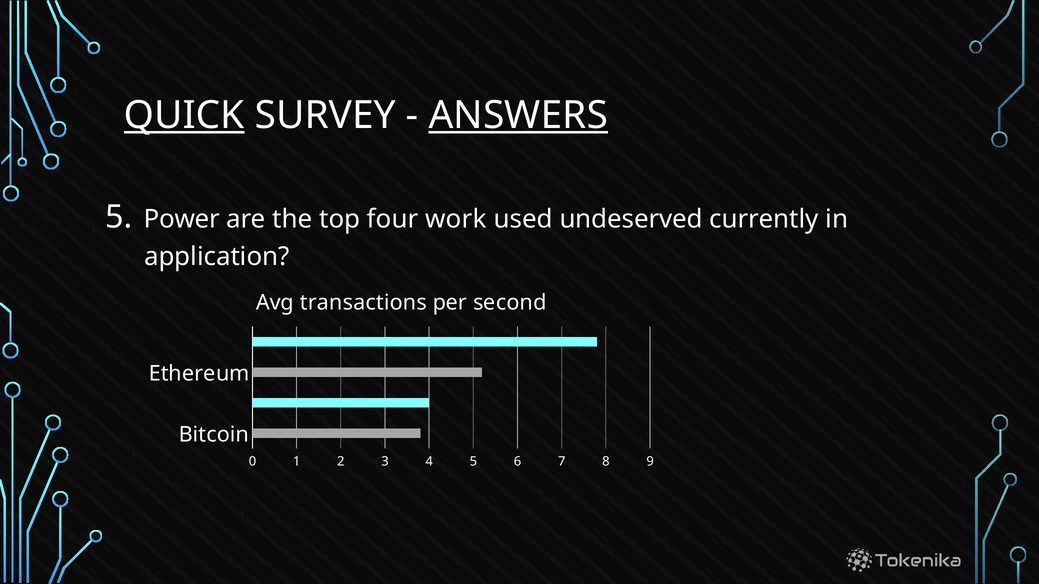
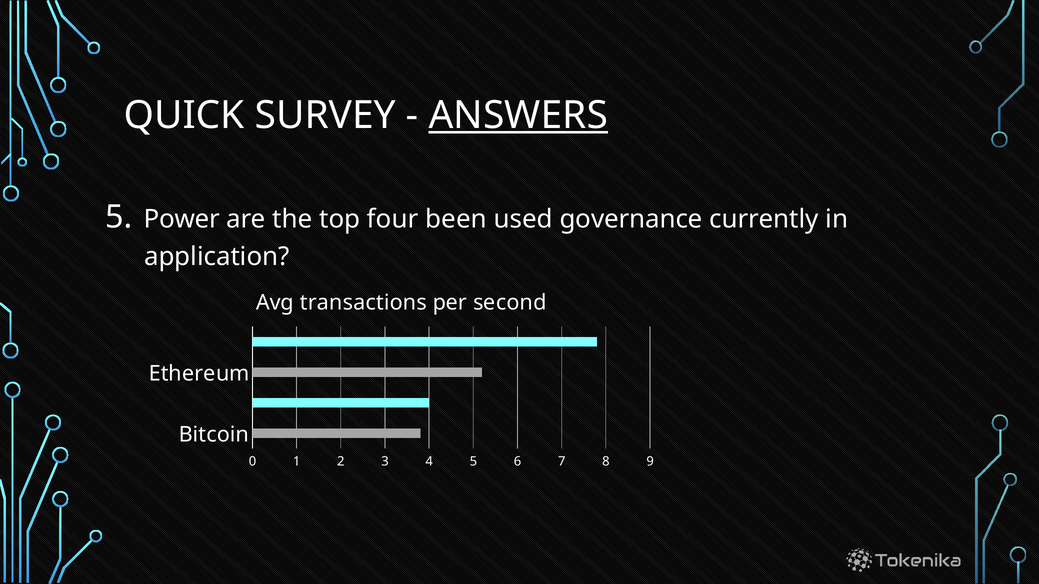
QUICK underline: present -> none (184, 115)
work: work -> been (456, 219)
undeserved: undeserved -> governance (631, 219)
